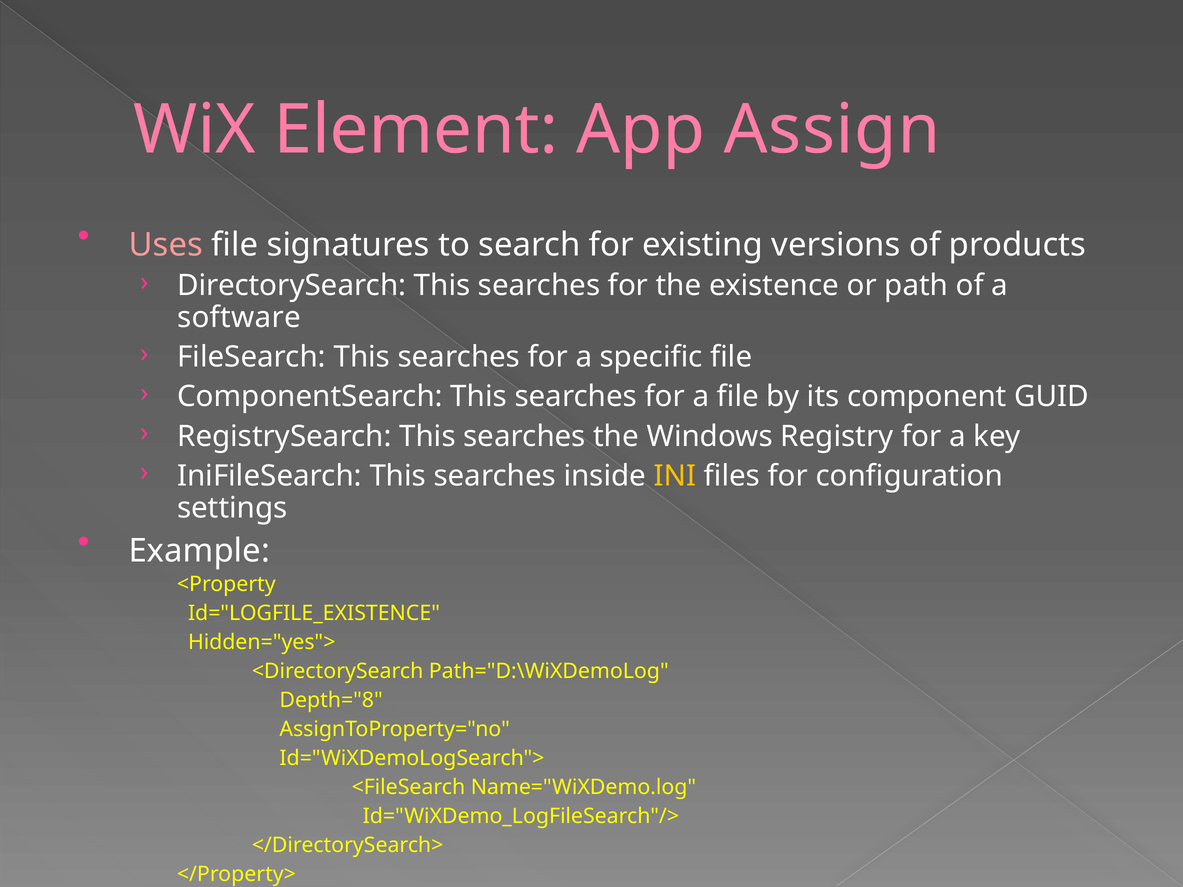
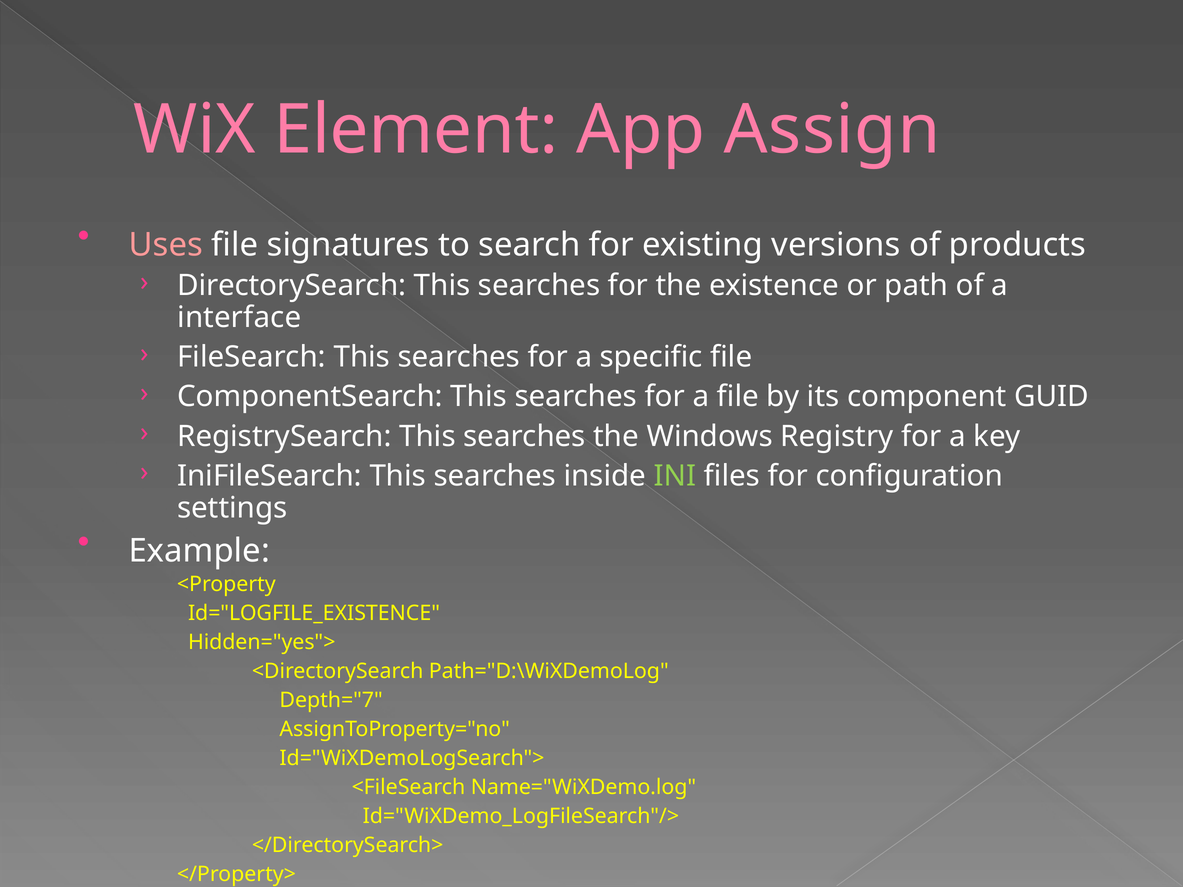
software: software -> interface (239, 318)
INI colour: yellow -> light green (675, 476)
Depth="8: Depth="8 -> Depth="7 (331, 700)
